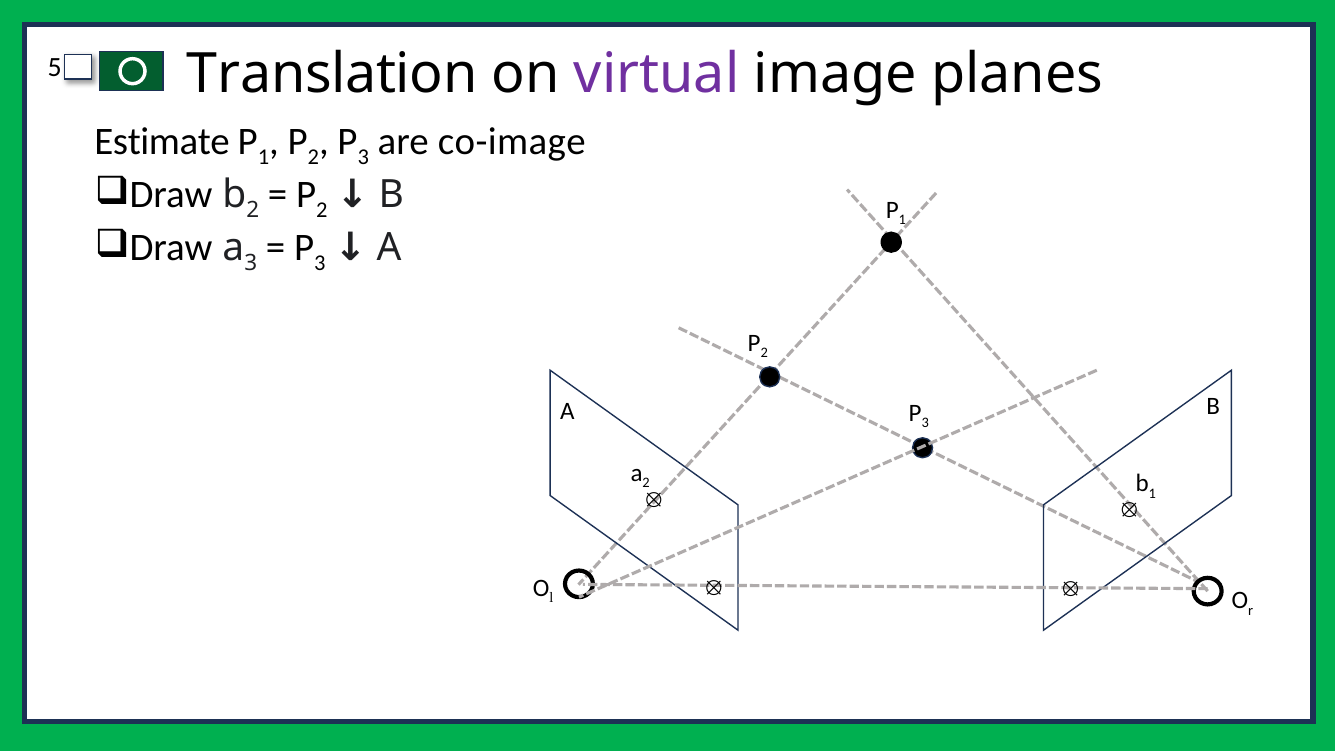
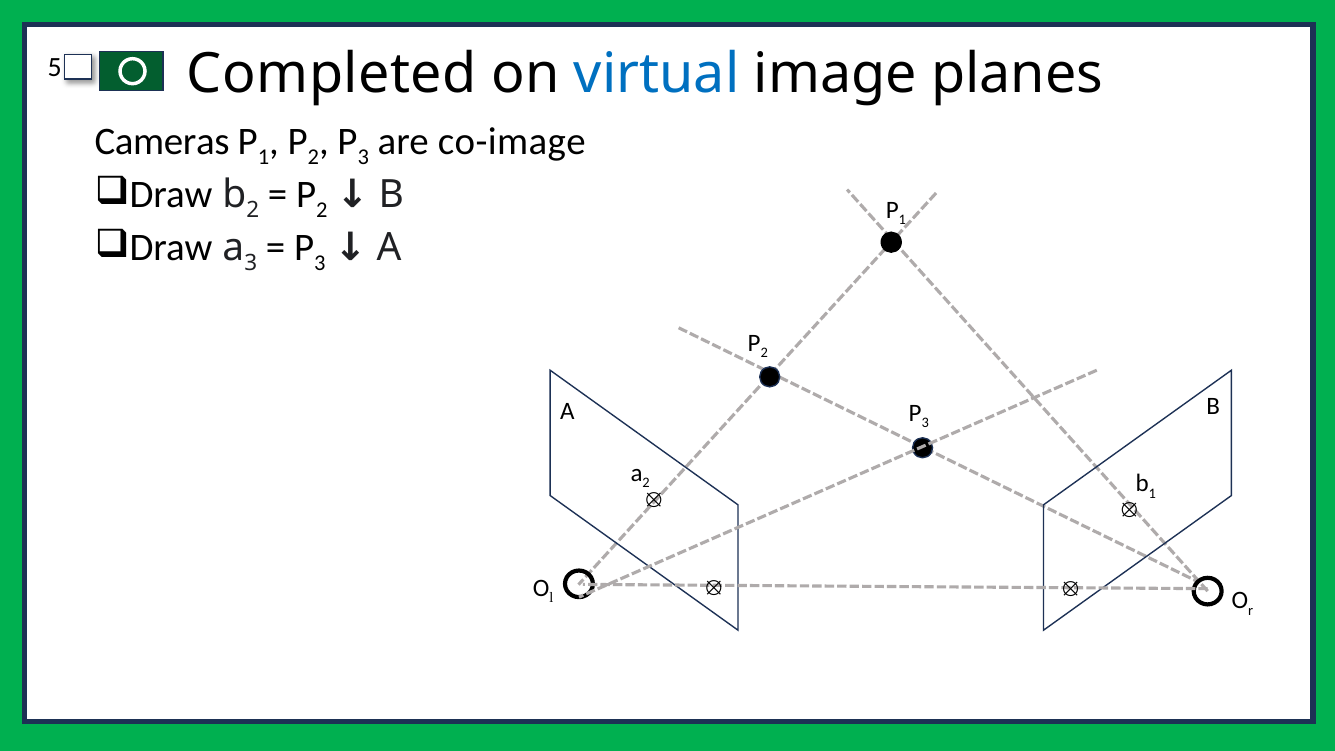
Translation: Translation -> Completed (332, 75)
virtual colour: purple -> blue (657, 75)
Estimate: Estimate -> Cameras (162, 141)
